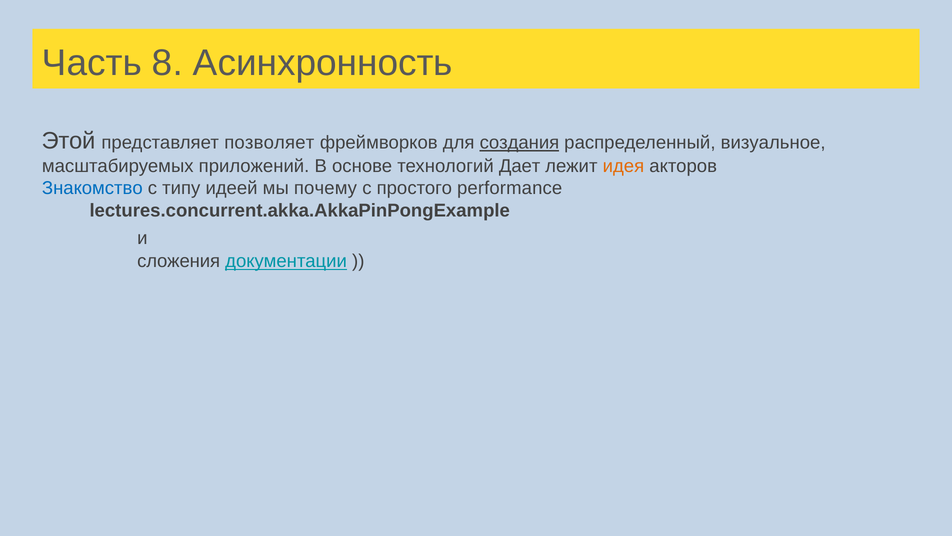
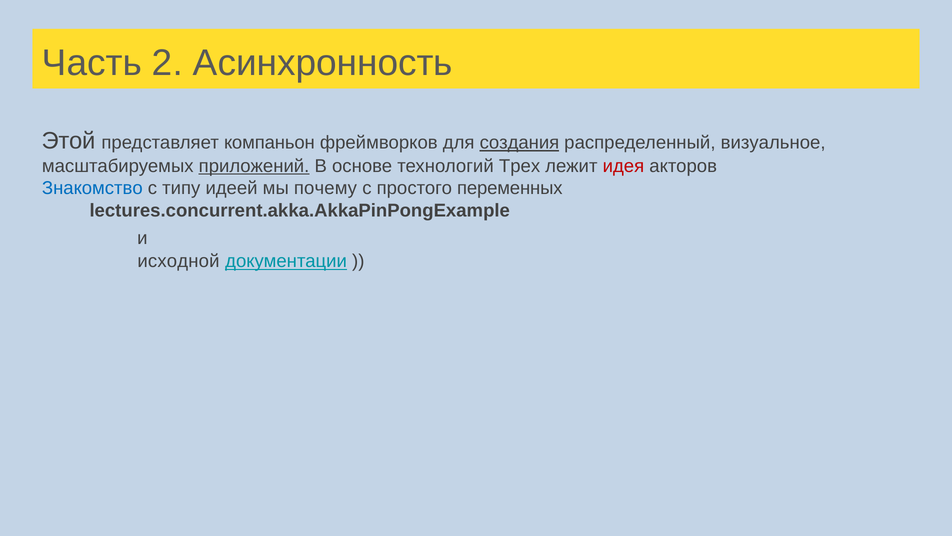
8: 8 -> 2 (167, 63)
позволяет: позволяет -> компаньон (269, 143)
приложений underline: none -> present (254, 166)
Дает: Дает -> Трех (520, 166)
идея colour: orange -> red (623, 166)
performance: performance -> переменных (510, 188)
сложения: сложения -> исходной (178, 261)
